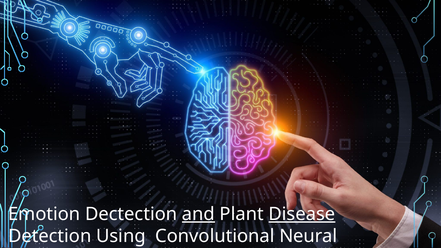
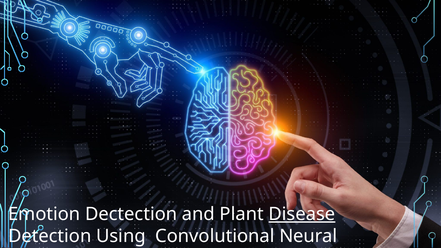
and underline: present -> none (198, 214)
